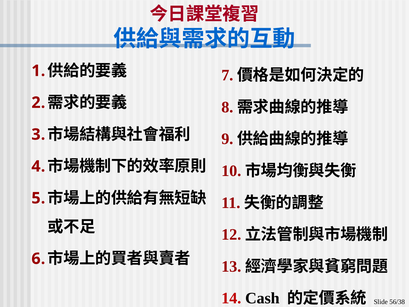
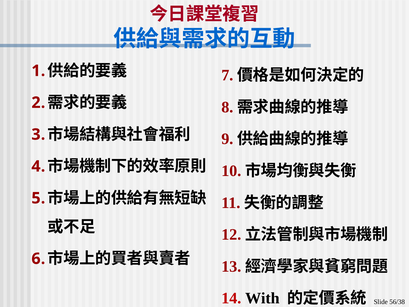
Cash: Cash -> With (262, 298)
